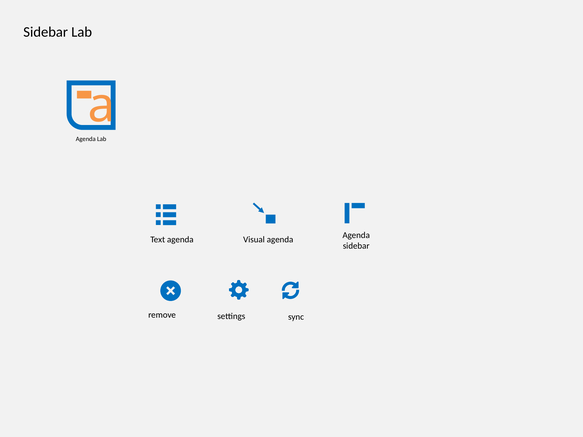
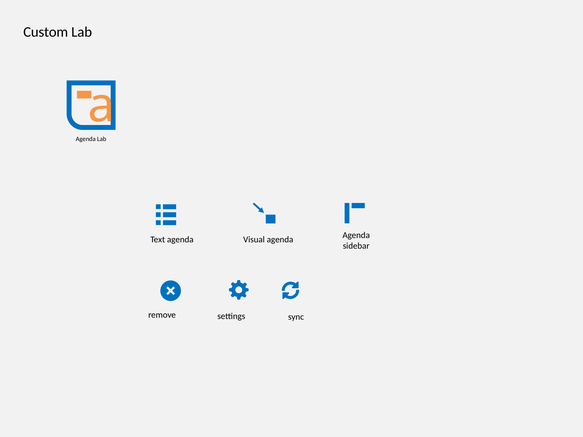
Sidebar: Sidebar -> Custom (46, 32)
